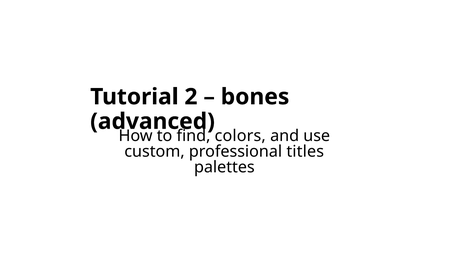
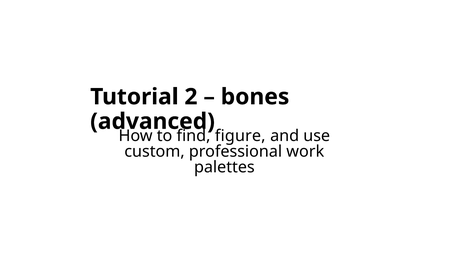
colors: colors -> figure (240, 136)
titles: titles -> work (305, 152)
